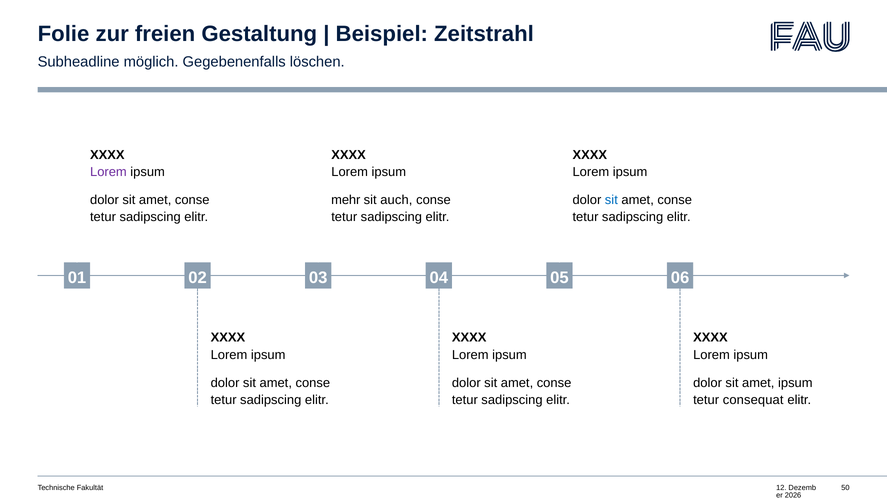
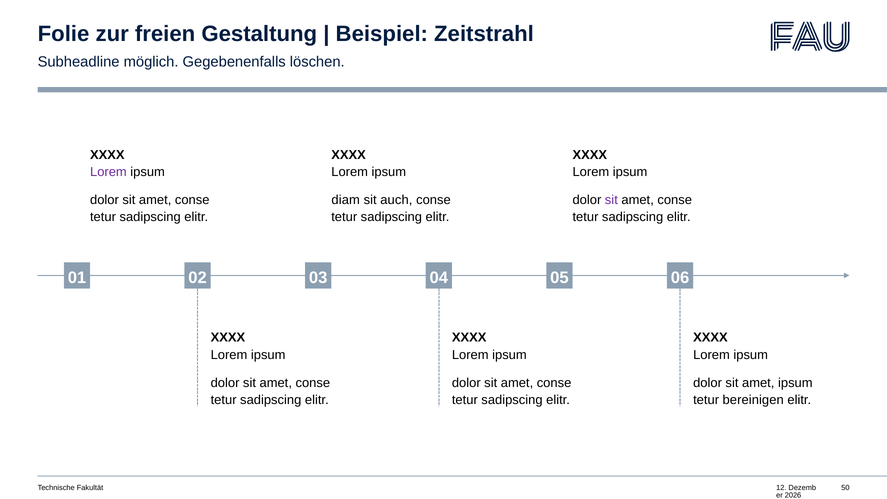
mehr: mehr -> diam (346, 200)
sit colour: blue -> purple (611, 200)
consequat: consequat -> bereinigen (753, 400)
